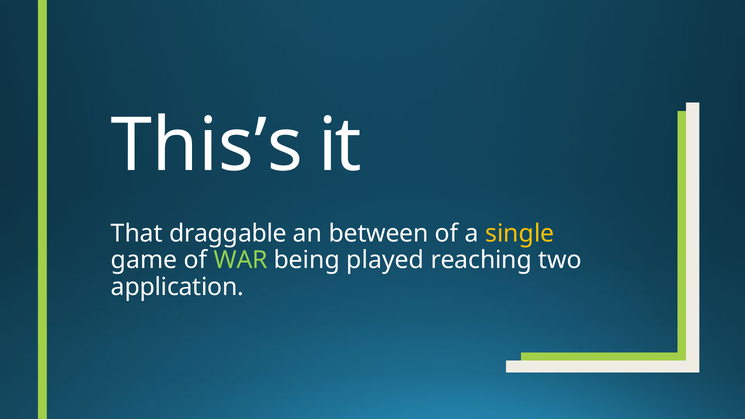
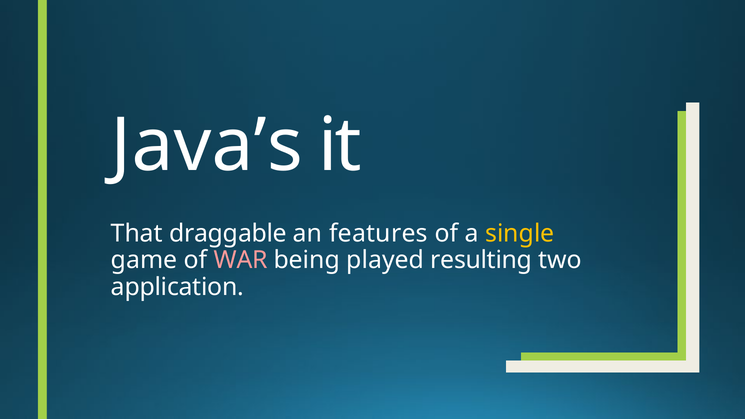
This’s: This’s -> Java’s (207, 145)
between: between -> features (378, 233)
WAR colour: light green -> pink (241, 260)
reaching: reaching -> resulting (481, 260)
